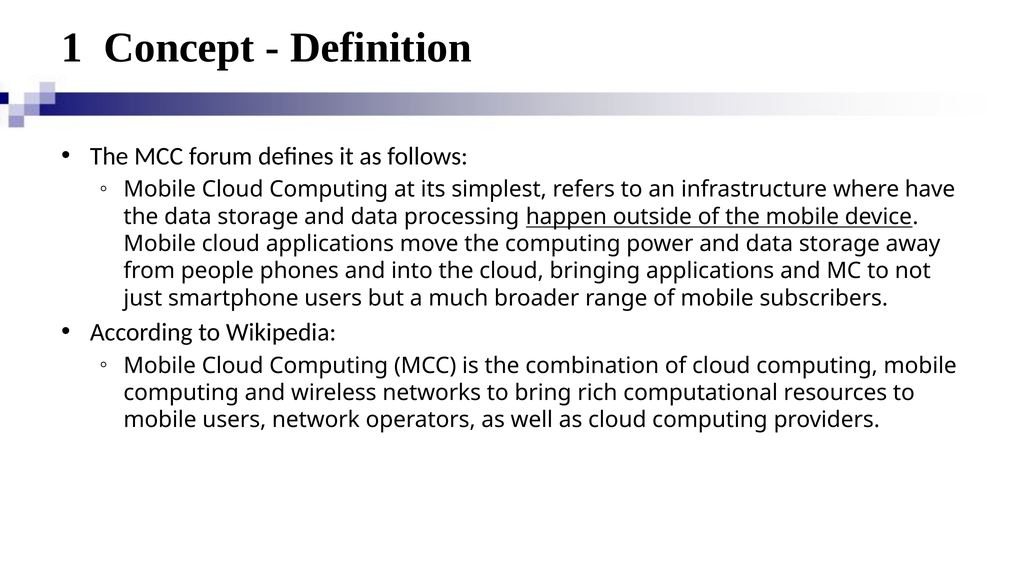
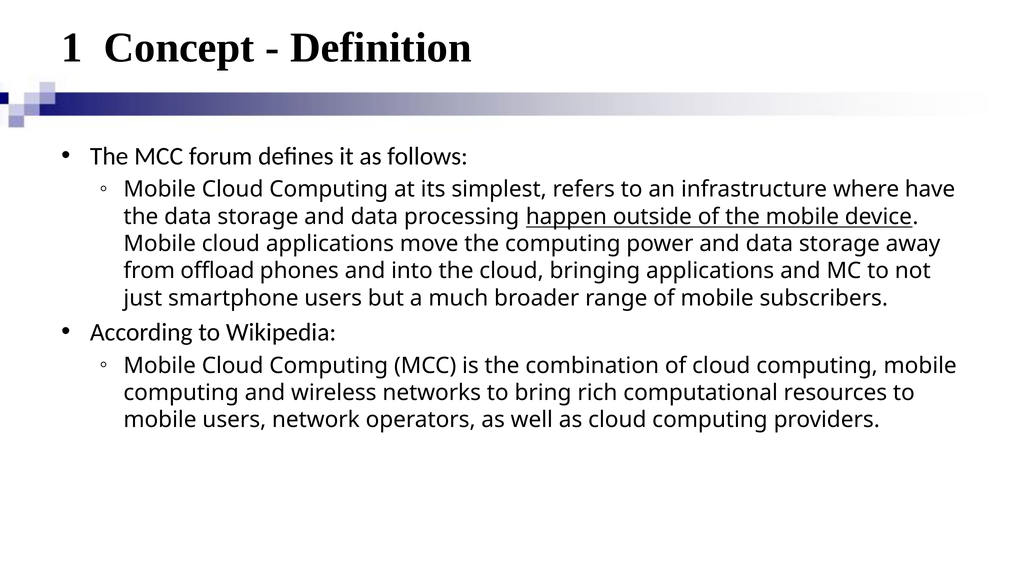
people: people -> offload (217, 271)
